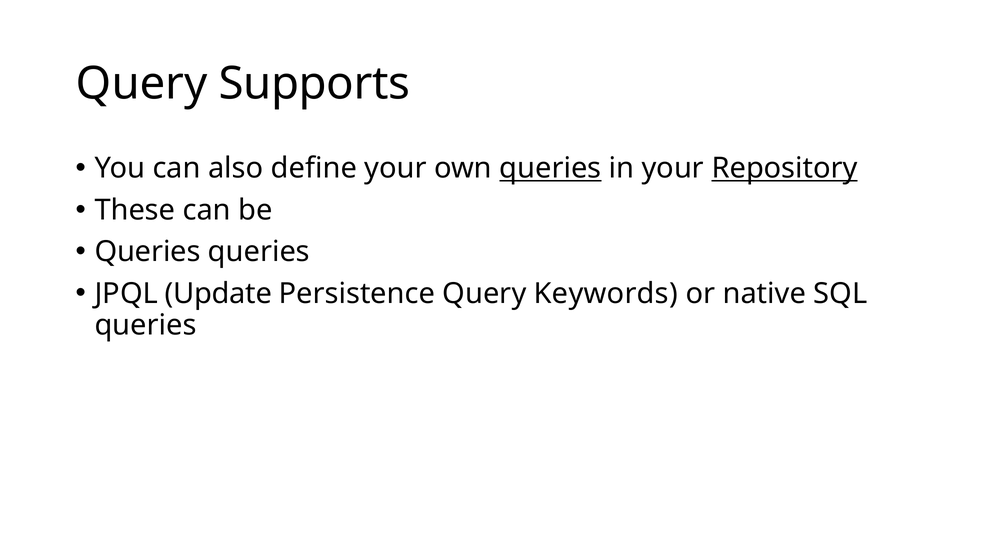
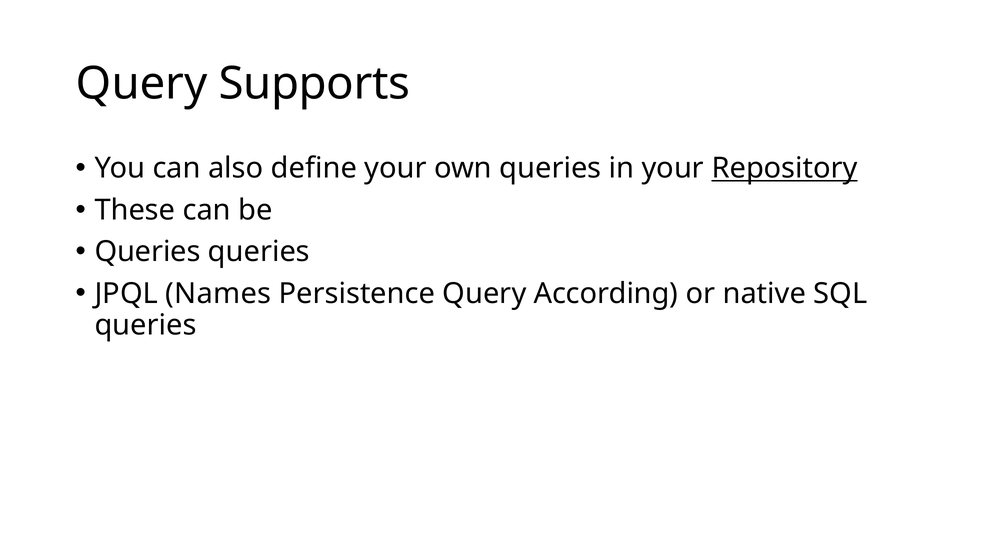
queries underline: present -> none (550, 168)
Update: Update -> Names (218, 294)
Keywords: Keywords -> According (606, 294)
